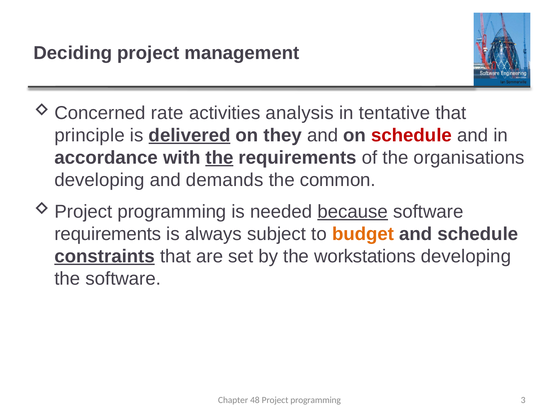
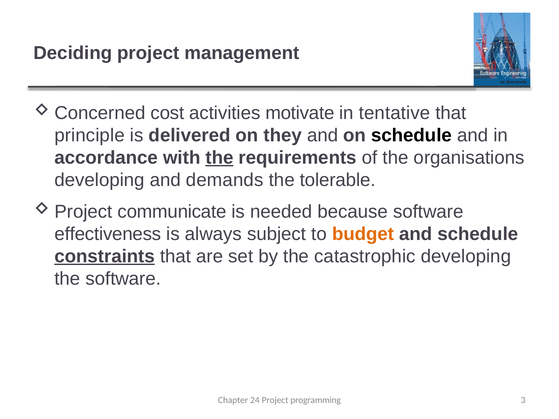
rate: rate -> cost (167, 113)
analysis: analysis -> motivate (300, 113)
delivered underline: present -> none (190, 135)
schedule colour: red -> black (412, 135)
common: common -> tolerable (338, 180)
programming: programming -> communicate (172, 212)
because underline: present -> none (353, 212)
requirements: requirements -> effectiveness (108, 234)
workstations: workstations -> catastrophic (365, 257)
48: 48 -> 24 (255, 400)
